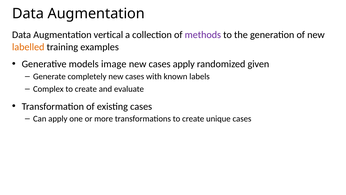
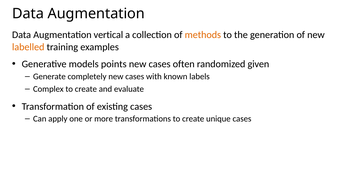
methods colour: purple -> orange (203, 35)
image: image -> points (114, 64)
cases apply: apply -> often (184, 64)
